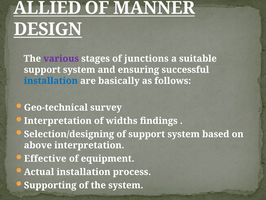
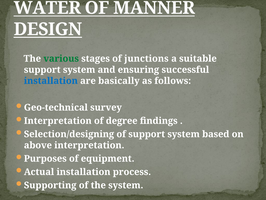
ALLIED: ALLIED -> WATER (47, 8)
various colour: purple -> green (61, 58)
widths: widths -> degree (122, 121)
Effective: Effective -> Purposes (45, 158)
